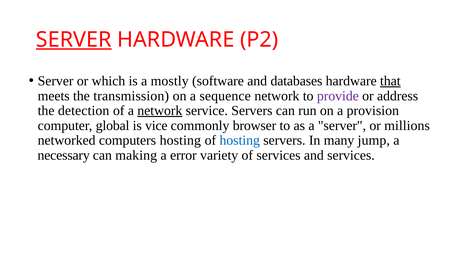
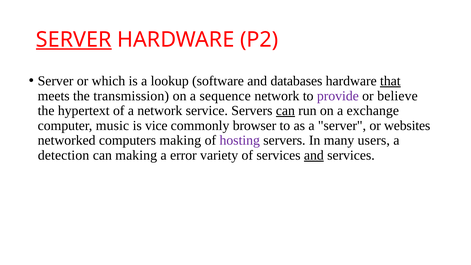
mostly: mostly -> lookup (170, 81)
address: address -> believe (398, 96)
detection: detection -> hypertext (84, 111)
network underline: present -> none (160, 111)
can underline: none -> present (285, 111)
provision: provision -> exchange (373, 111)
global: global -> music (112, 125)
millions: millions -> websites (407, 125)
computers hosting: hosting -> making (180, 140)
hosting colour: blue -> purple (240, 140)
jump: jump -> users (374, 140)
necessary: necessary -> detection (64, 155)
and underline: none -> present (314, 155)
